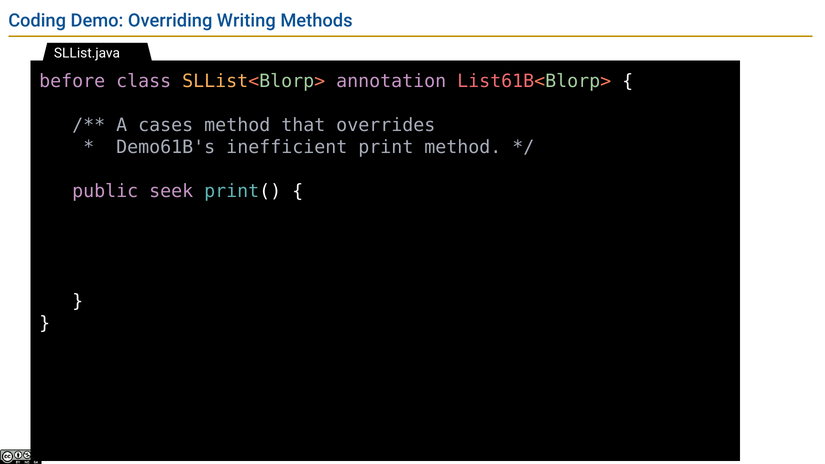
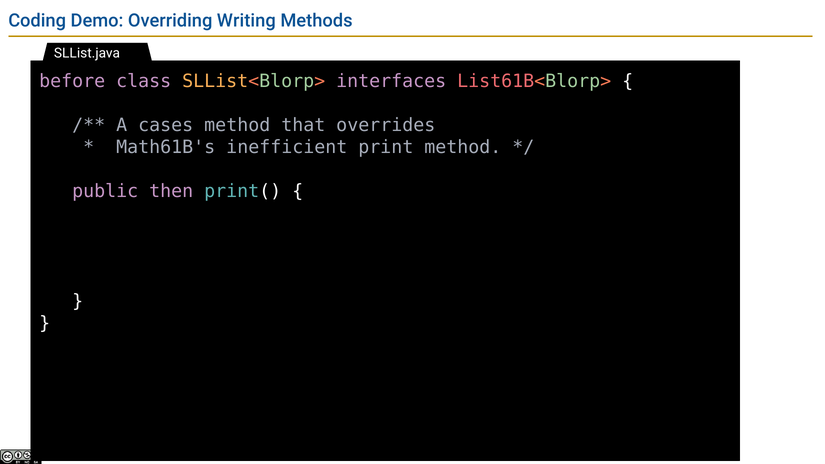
annotation: annotation -> interfaces (391, 81)
Demo61B's: Demo61B's -> Math61B's (166, 147)
seek: seek -> then (171, 191)
